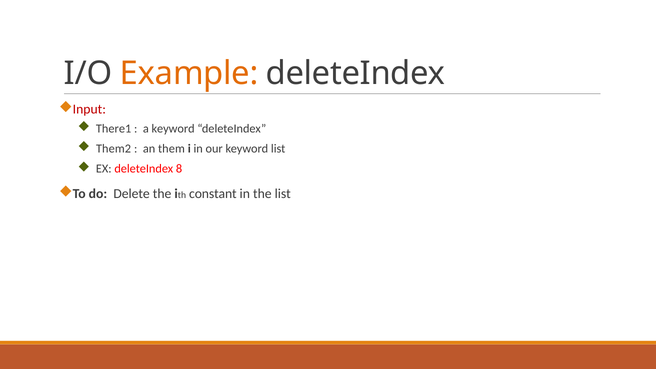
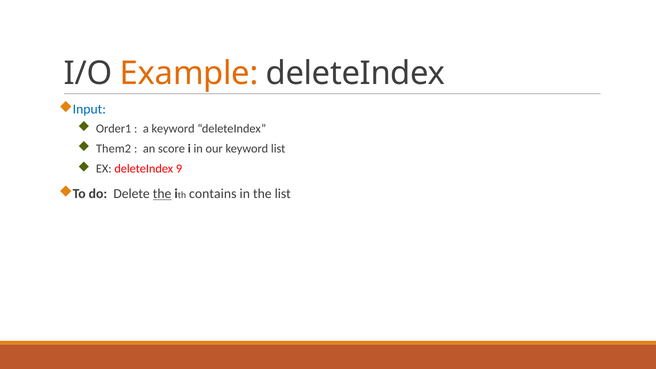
Input colour: red -> blue (89, 109)
There1: There1 -> Order1 (114, 129)
them: them -> score (171, 149)
8: 8 -> 9 (179, 169)
the underline: none -> present (162, 194)
constant: constant -> contains (213, 194)
